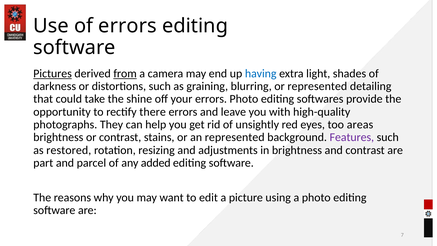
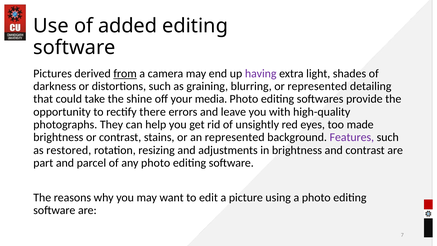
of errors: errors -> added (128, 26)
Pictures underline: present -> none (53, 73)
having colour: blue -> purple (261, 73)
your errors: errors -> media (211, 99)
areas: areas -> made (360, 124)
any added: added -> photo (156, 163)
